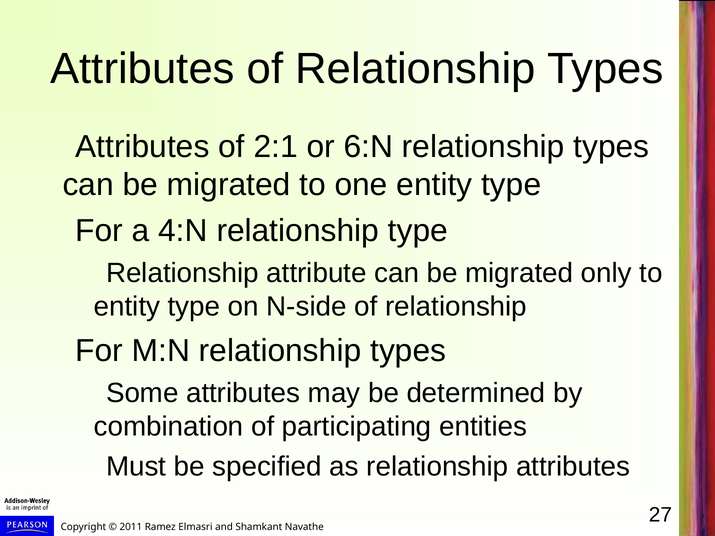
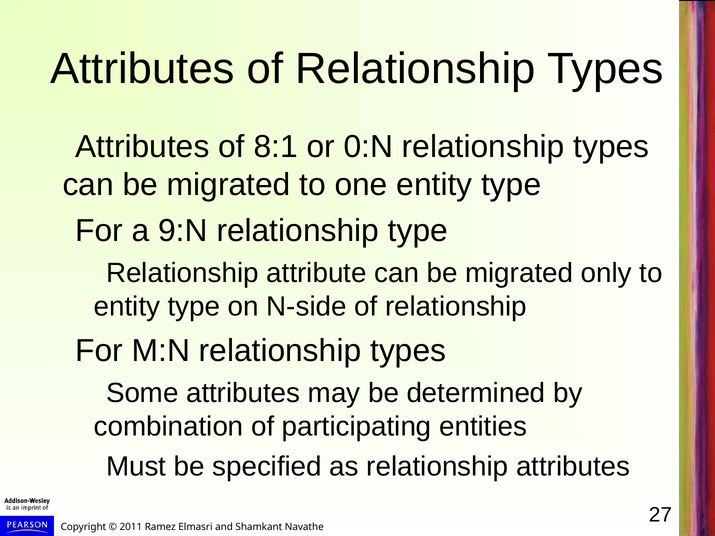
2:1: 2:1 -> 8:1 (276, 147)
6:N: 6:N -> 0:N (368, 147)
4:N: 4:N -> 9:N (183, 231)
